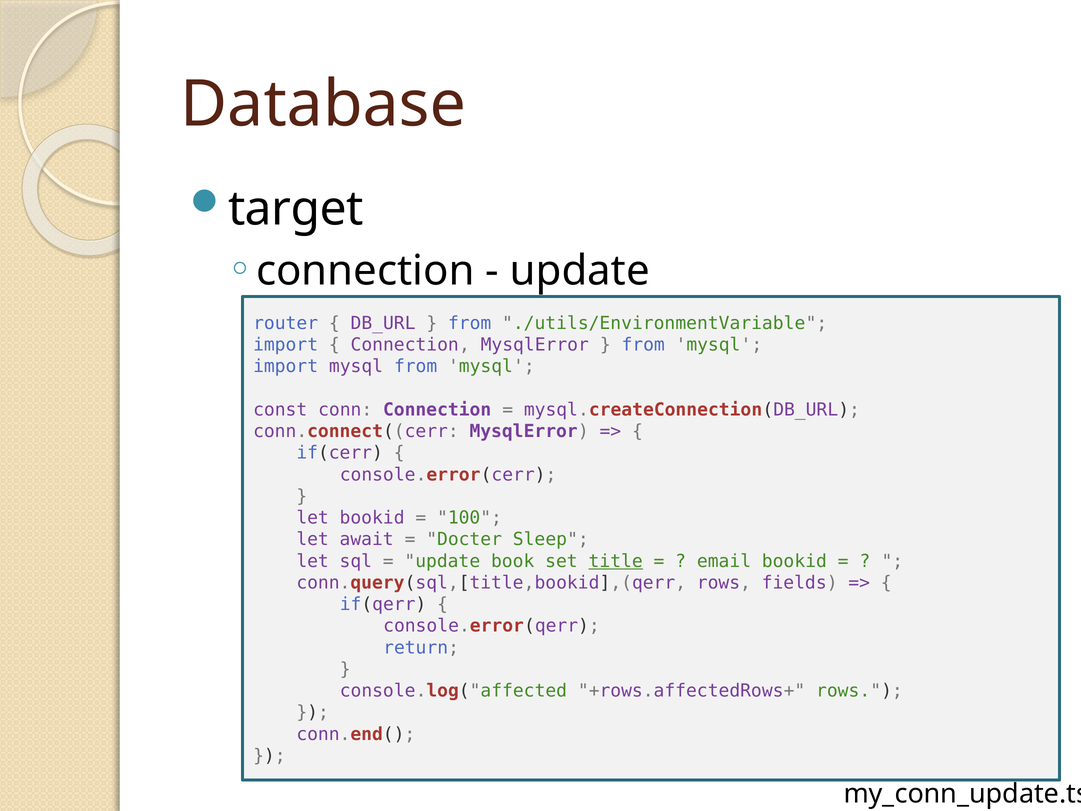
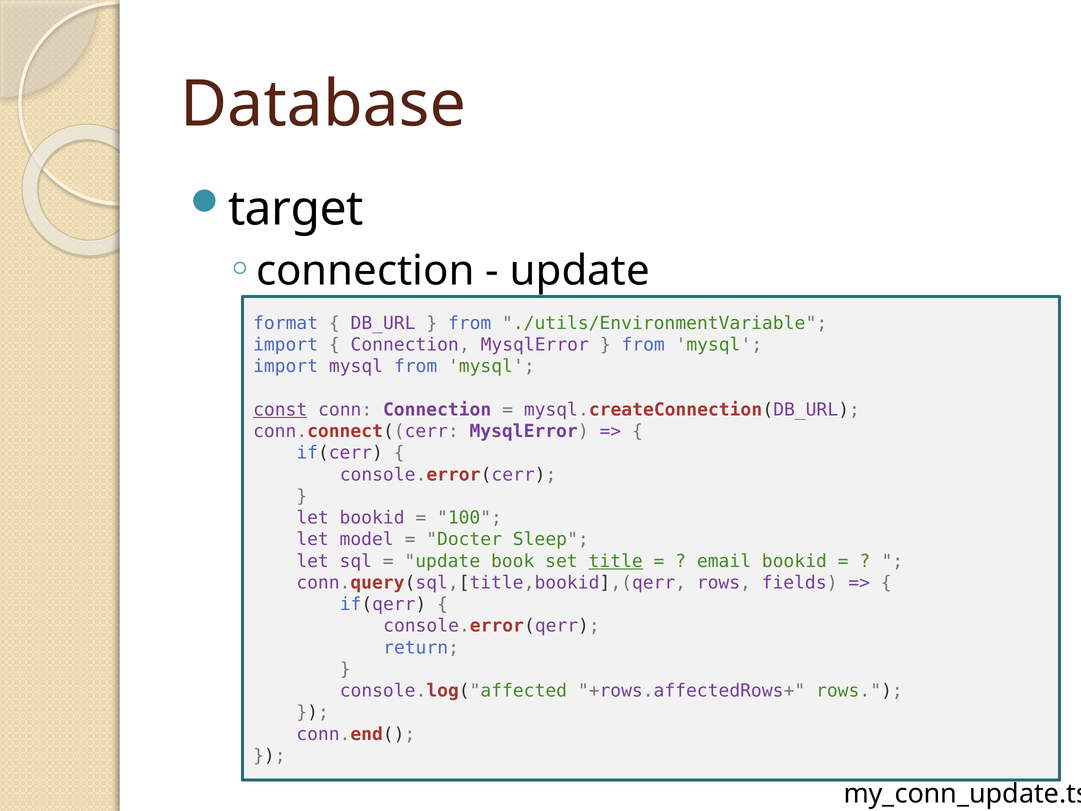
router: router -> format (286, 323)
const underline: none -> present (280, 410)
await: await -> model (367, 539)
